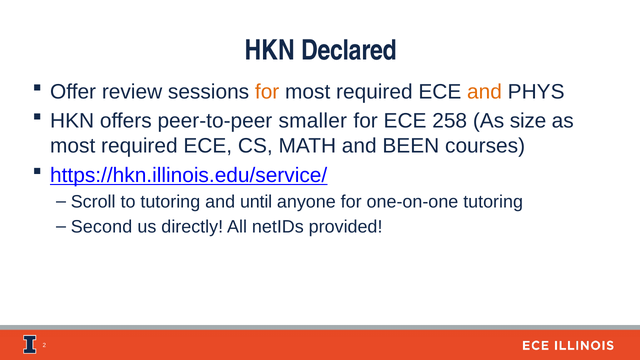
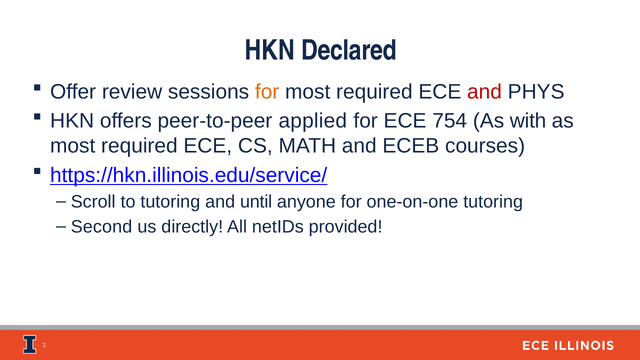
and colour: orange -> red (485, 92)
smaller: smaller -> applied (313, 121)
258: 258 -> 754 (450, 121)
size: size -> with (528, 121)
BEEN: BEEN -> ECEB (411, 146)
